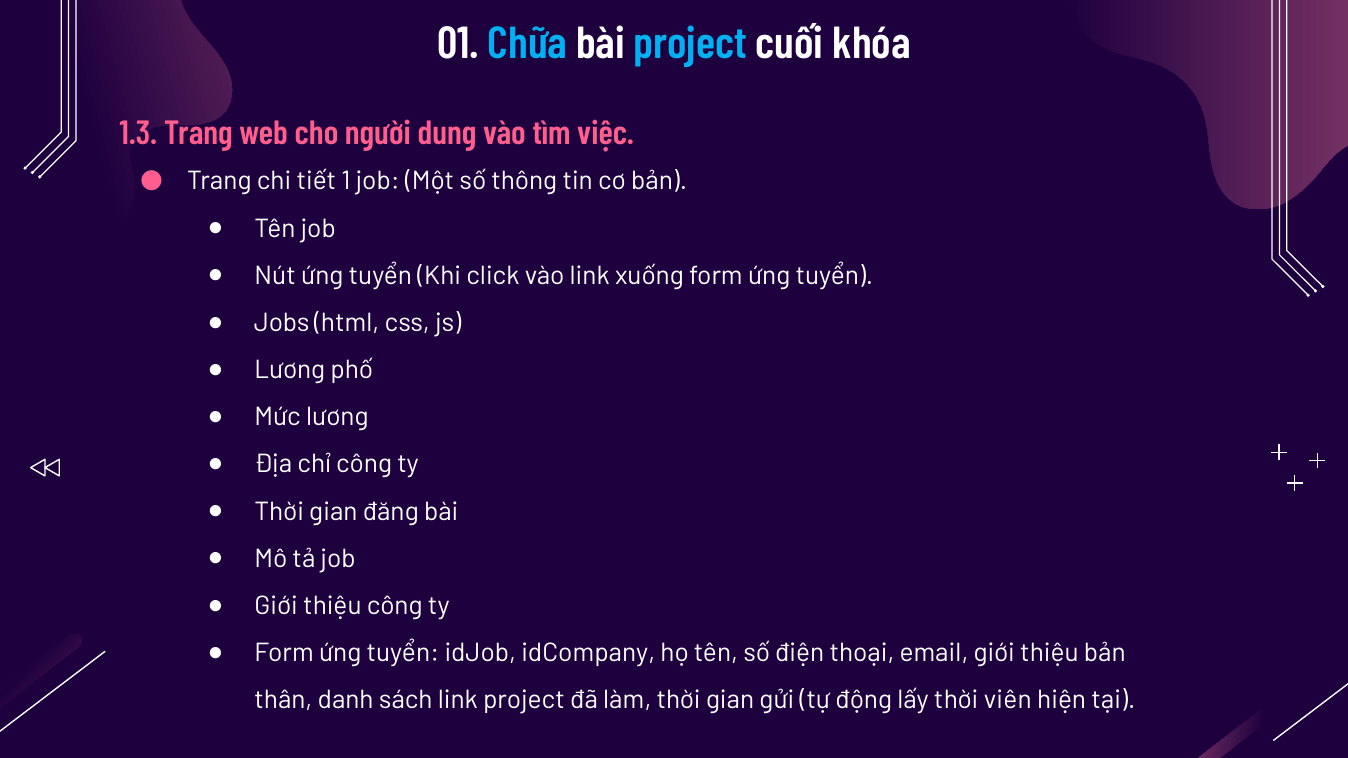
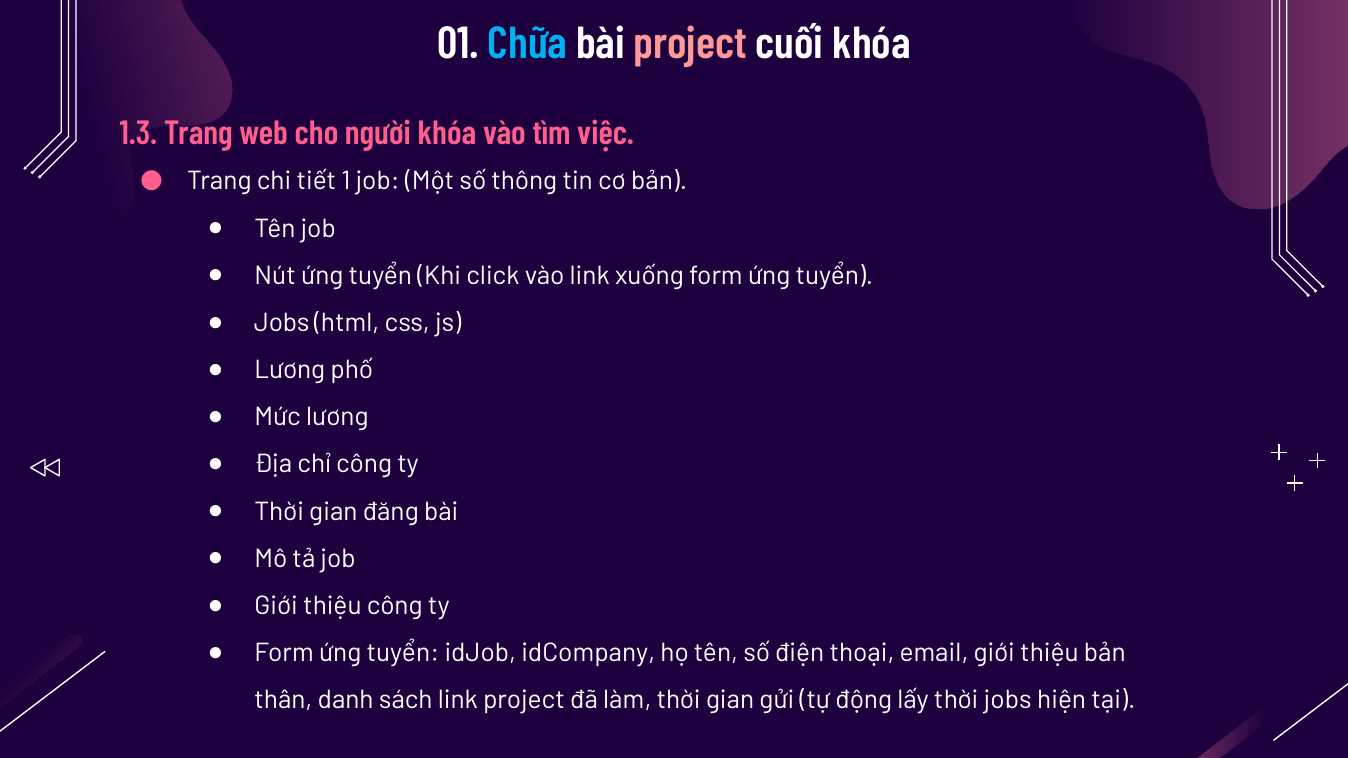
project colour: light blue -> pink (690, 44)
người dung: dung -> khóa (447, 133)
thời viên: viên -> jobs (1008, 700)
